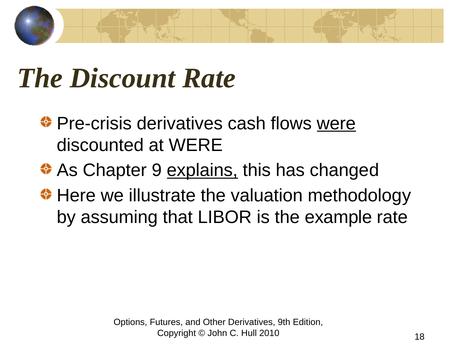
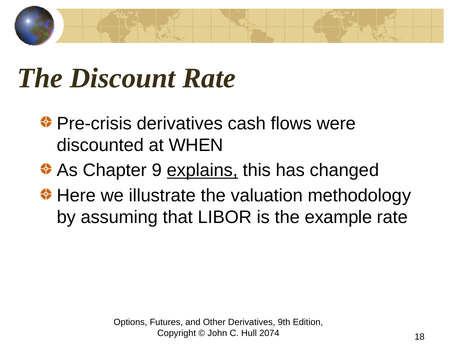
were underline: present -> none (336, 123)
at WERE: WERE -> WHEN (196, 145)
2010: 2010 -> 2074 (269, 333)
